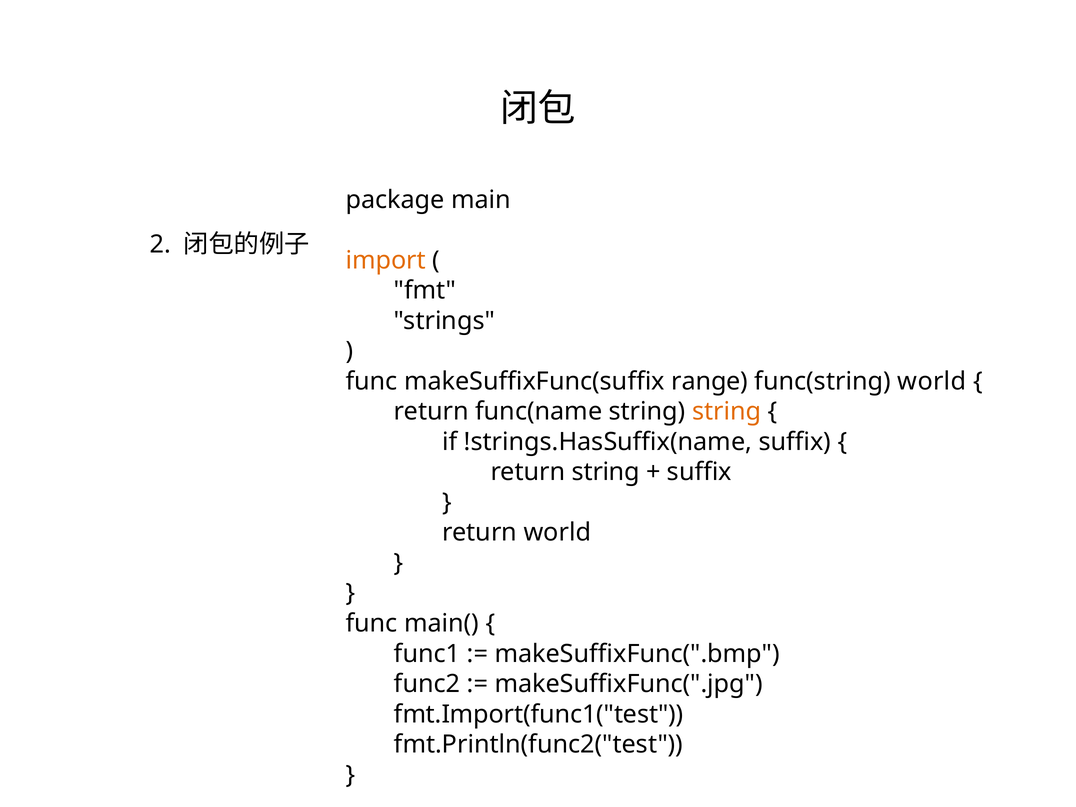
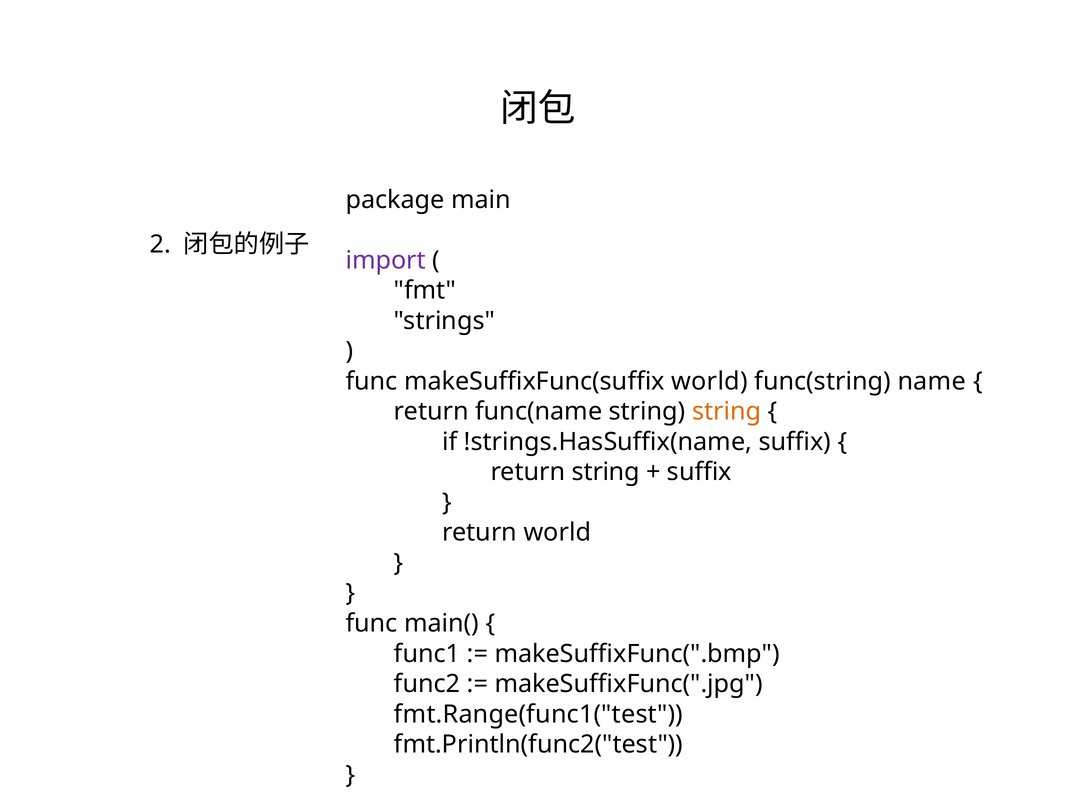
import colour: orange -> purple (386, 260)
makeSuffixFunc(suffix range: range -> world (709, 381)
func(string world: world -> name (932, 381)
fmt.Import(func1("test: fmt.Import(func1("test -> fmt.Range(func1("test (538, 714)
